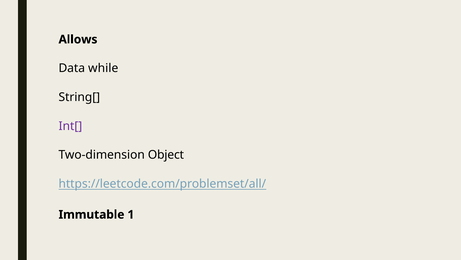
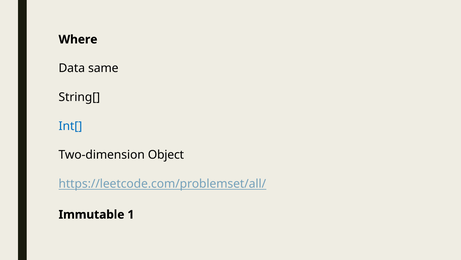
Allows: Allows -> Where (78, 39)
while: while -> same (103, 68)
Int[ colour: purple -> blue (70, 126)
